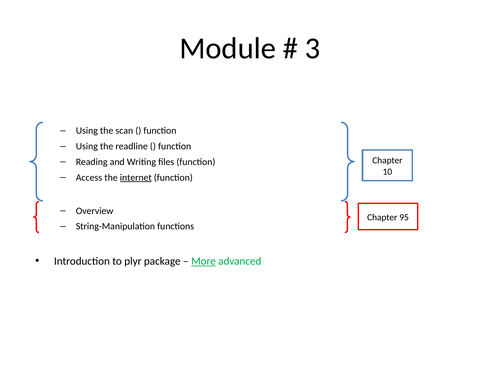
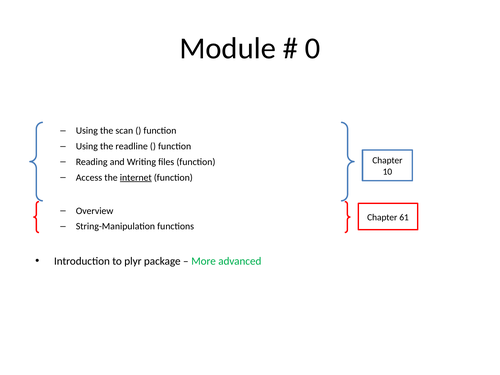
3: 3 -> 0 (313, 48)
95: 95 -> 61 (404, 217)
More underline: present -> none (204, 261)
